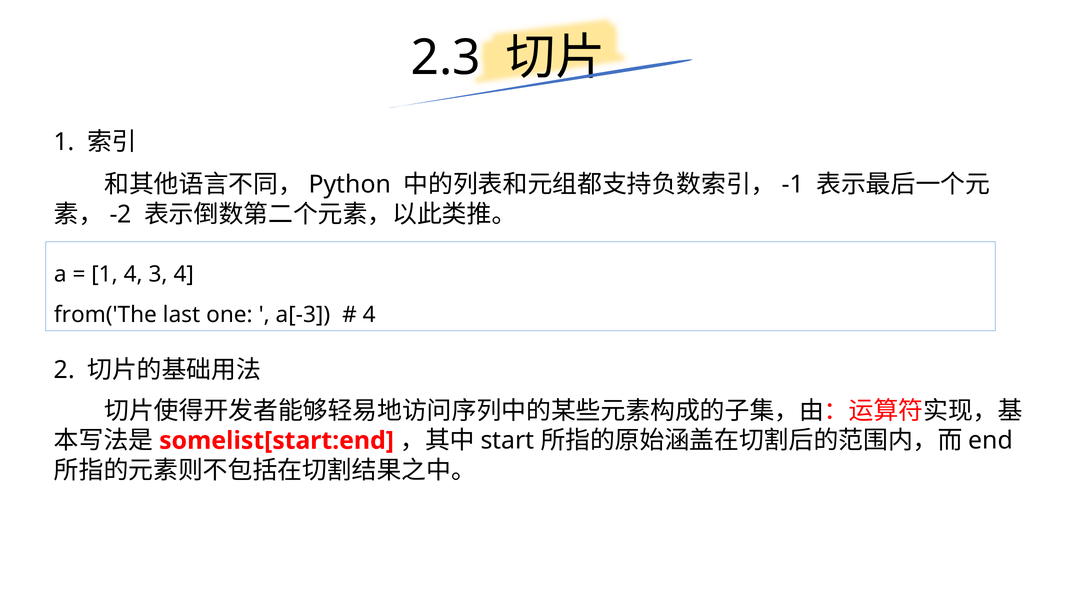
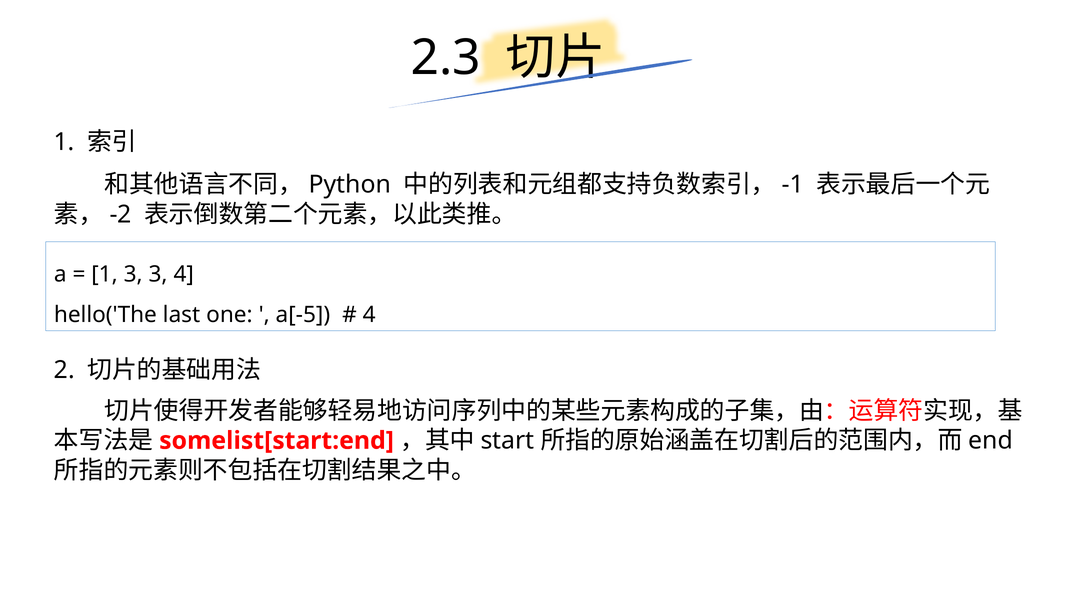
1 4: 4 -> 3 (133, 274)
from('The: from('The -> hello('The (105, 315)
a[-3: a[-3 -> a[-5 (303, 315)
